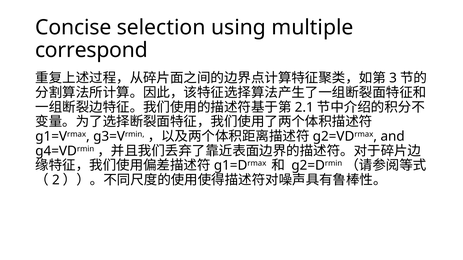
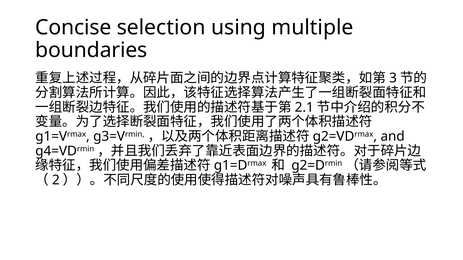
correspond: correspond -> boundaries (91, 50)
